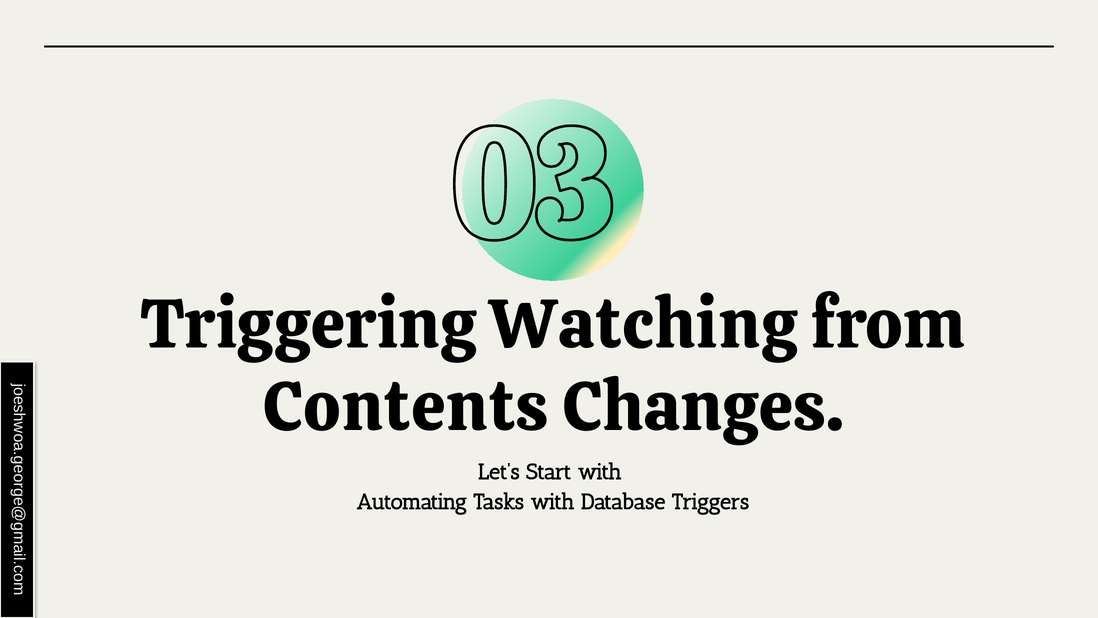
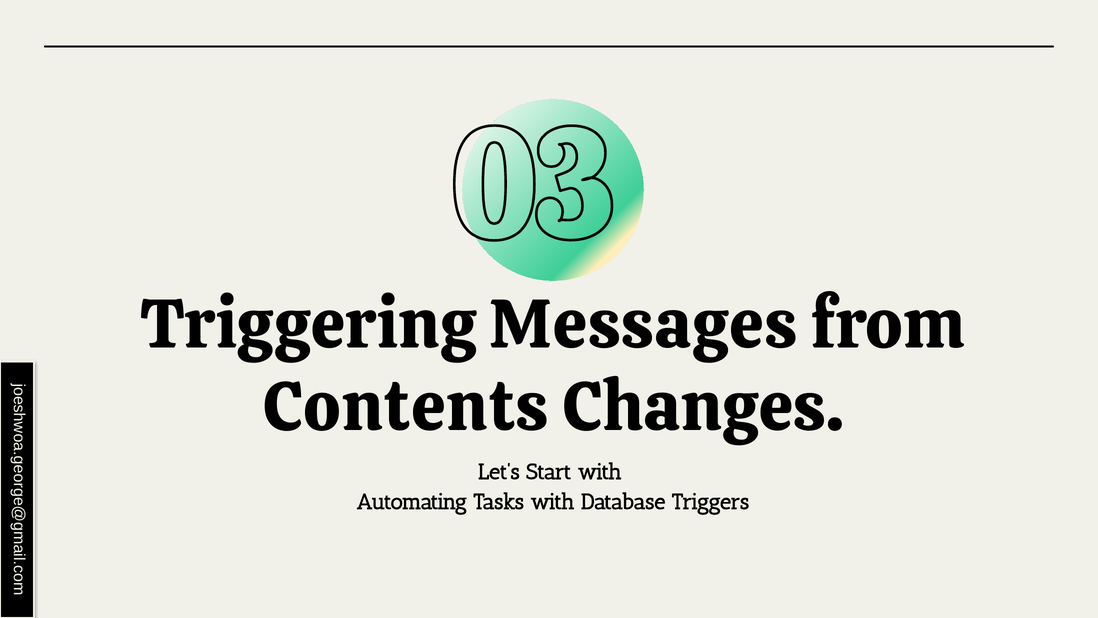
Watching: Watching -> Messages (643, 325)
